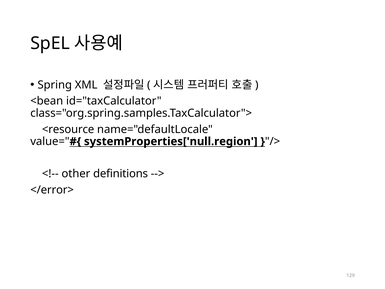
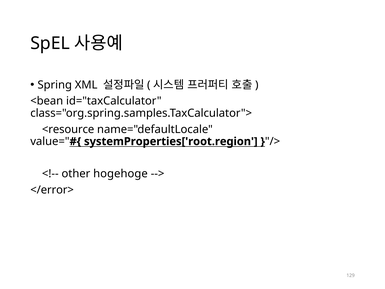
systemProperties['null.region: systemProperties['null.region -> systemProperties['root.region (171, 141)
definitions: definitions -> hogehoge (120, 174)
